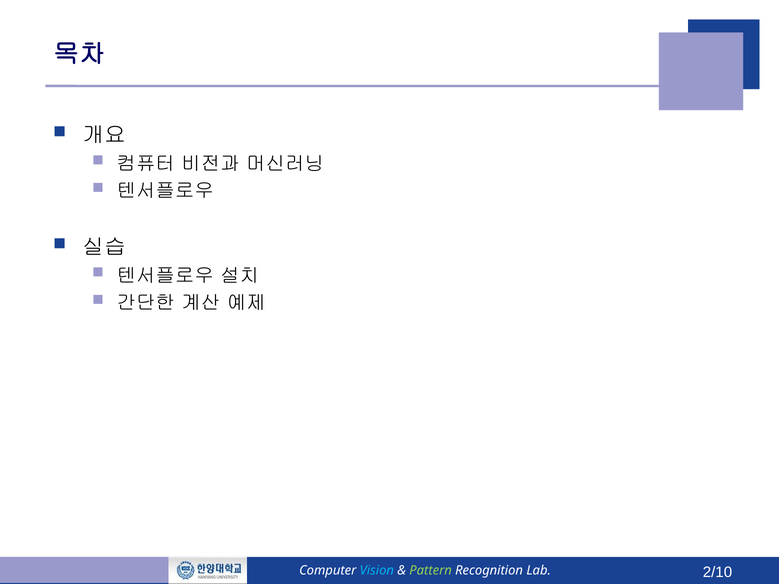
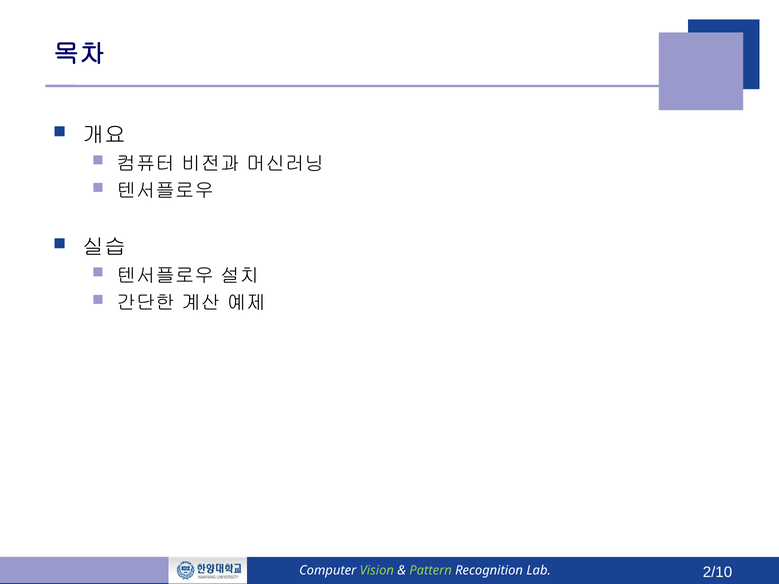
Vision colour: light blue -> light green (377, 571)
